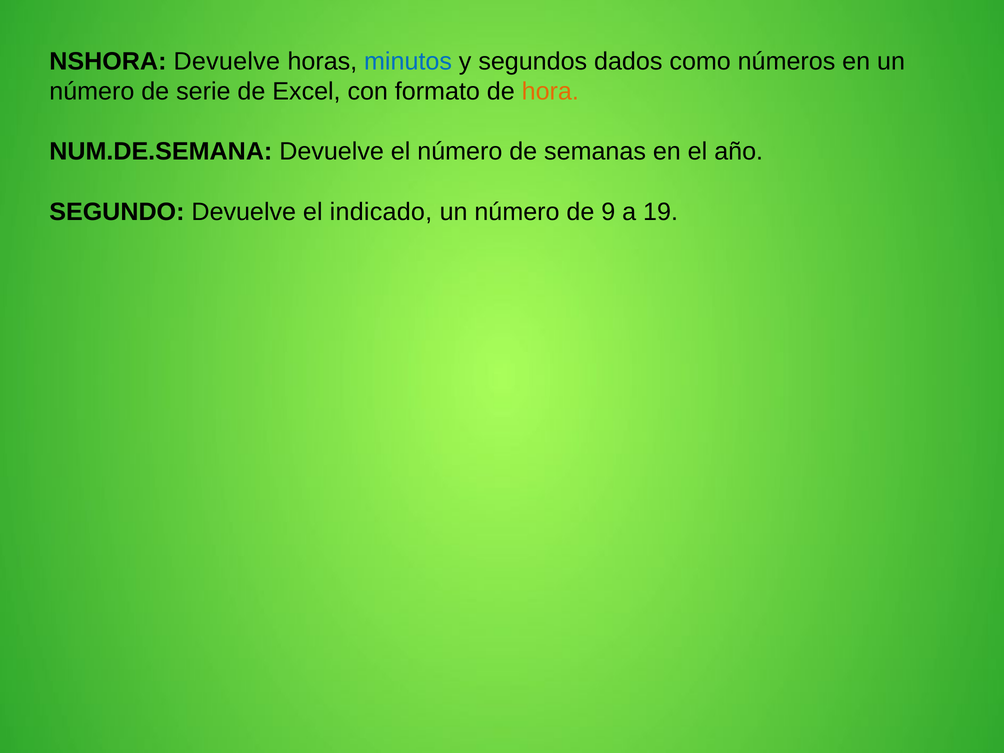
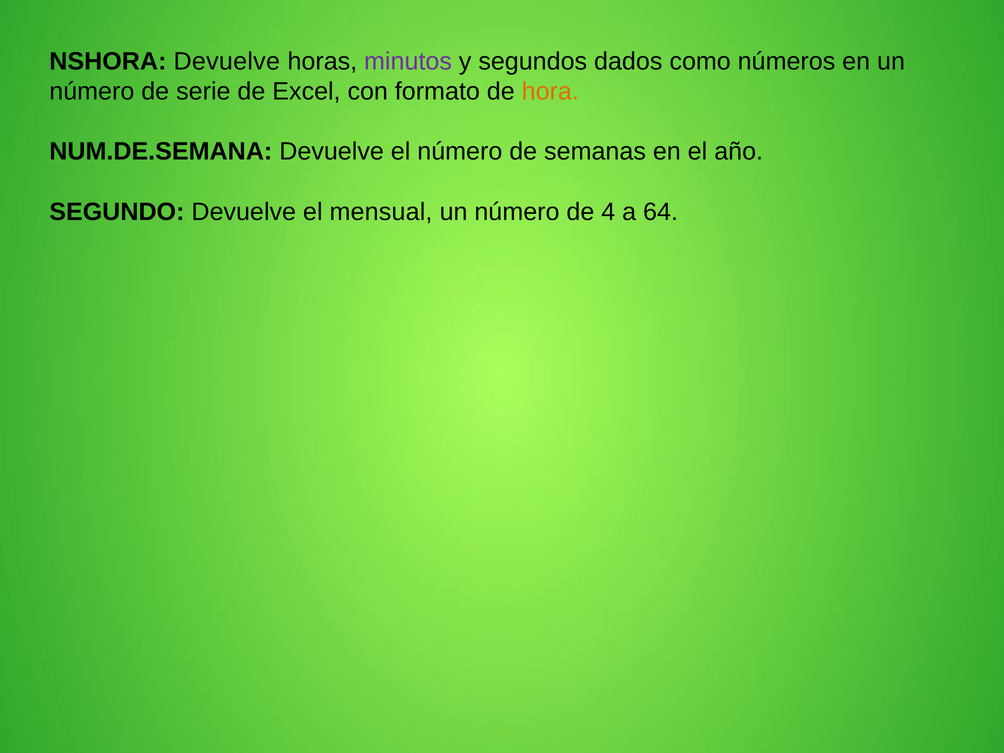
minutos colour: blue -> purple (408, 61)
indicado: indicado -> mensual (381, 212)
9: 9 -> 4 (608, 212)
19: 19 -> 64 (661, 212)
